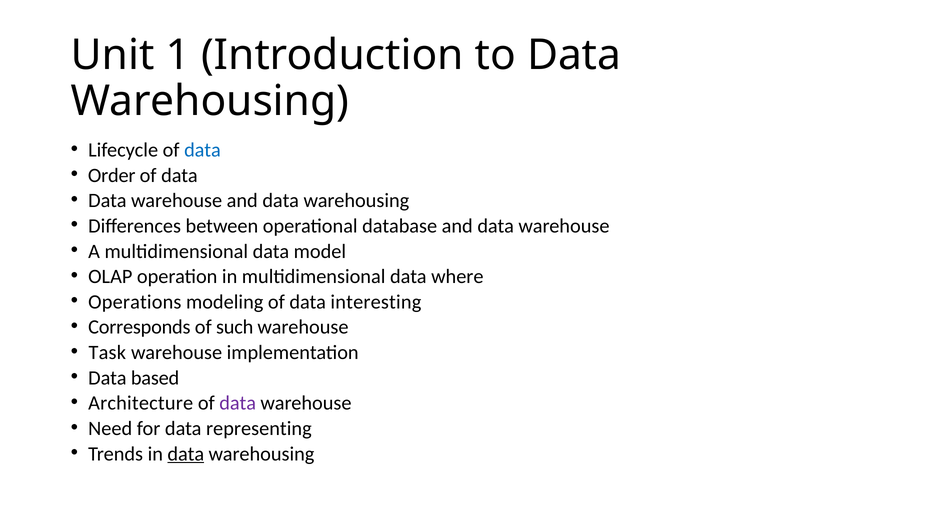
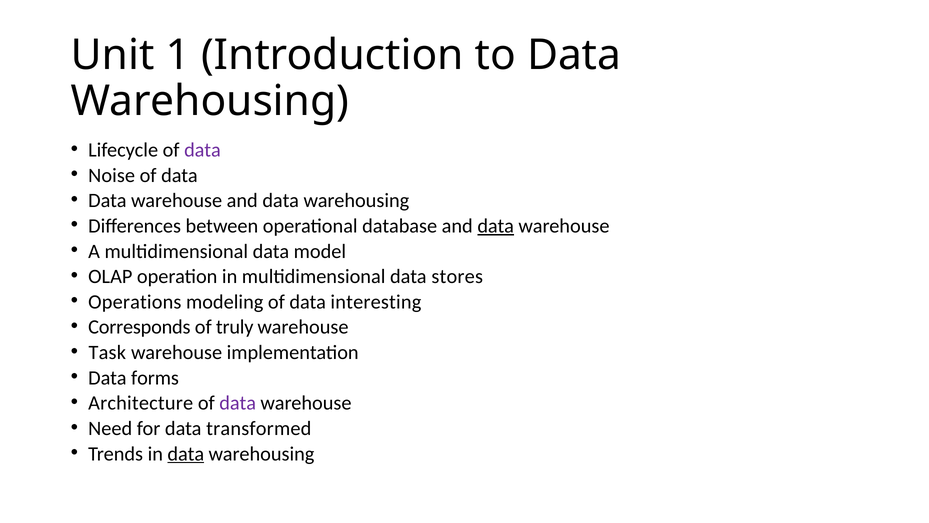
data colour: blue -> purple (202, 150)
Order: Order -> Noise (112, 175)
data underline: none -> present (496, 226)
where: where -> stores (457, 276)
such: such -> truly (235, 327)
based: based -> forms (155, 378)
representing: representing -> transformed (259, 428)
